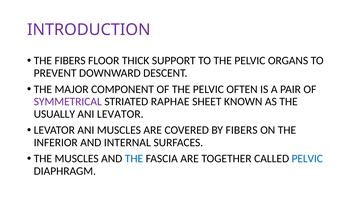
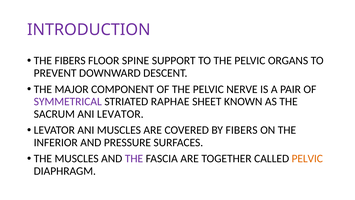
THICK: THICK -> SPINE (136, 61)
OFTEN: OFTEN -> NERVE (242, 89)
USUALLY: USUALLY -> SACRUM (54, 114)
INTERNAL: INTERNAL -> PRESSURE (127, 142)
THE colour: blue -> purple (134, 158)
PELVIC colour: blue -> orange (307, 158)
